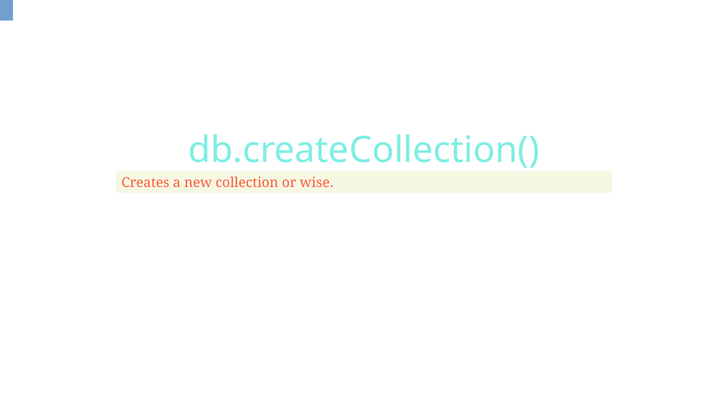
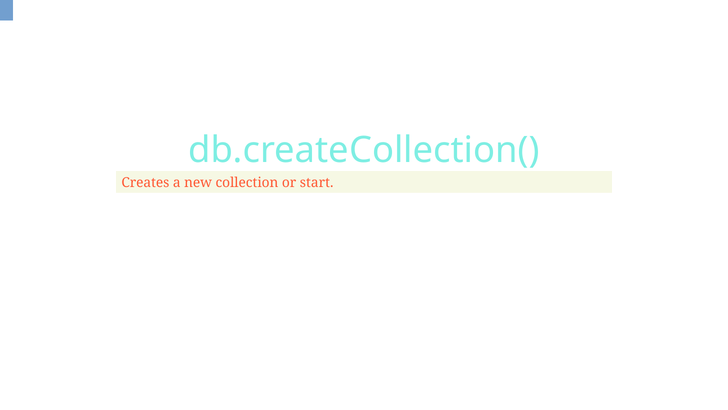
wise: wise -> start (317, 183)
